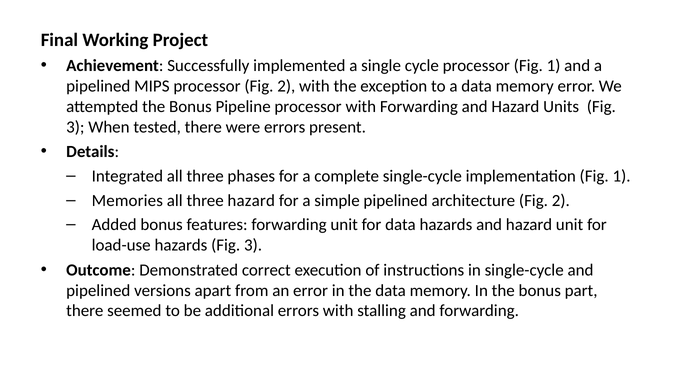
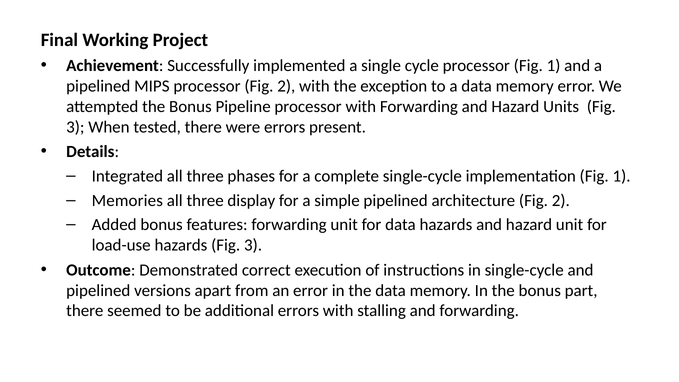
three hazard: hazard -> display (251, 200)
